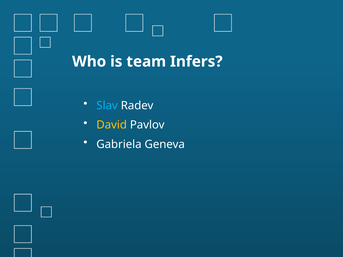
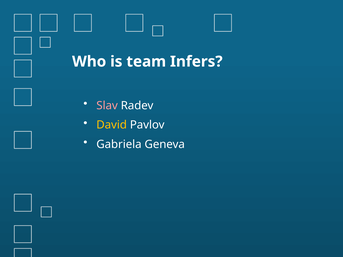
Slav colour: light blue -> pink (107, 106)
